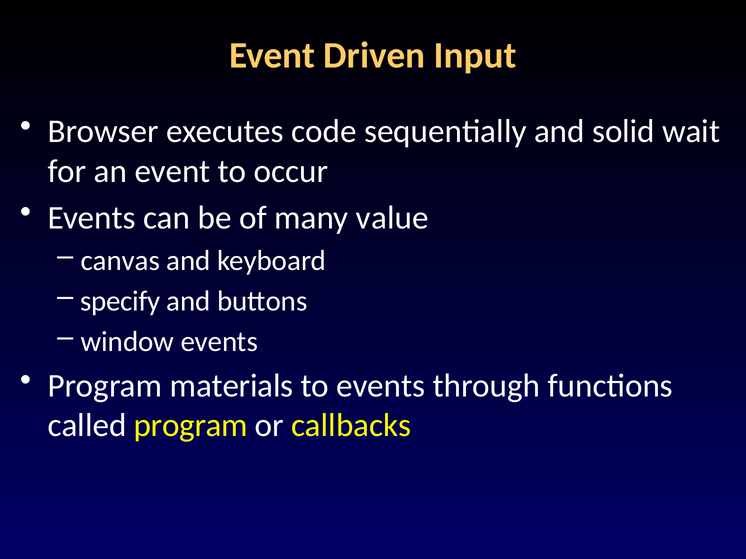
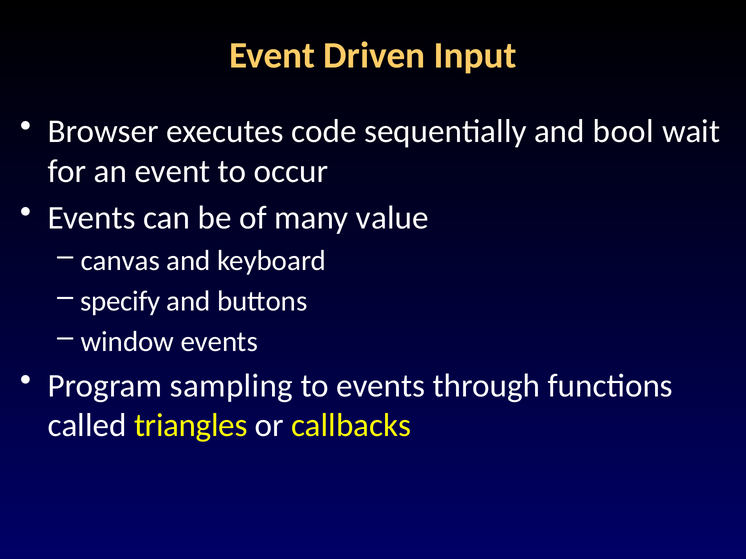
solid: solid -> bool (623, 132)
materials: materials -> sampling (231, 386)
called program: program -> triangles (191, 426)
